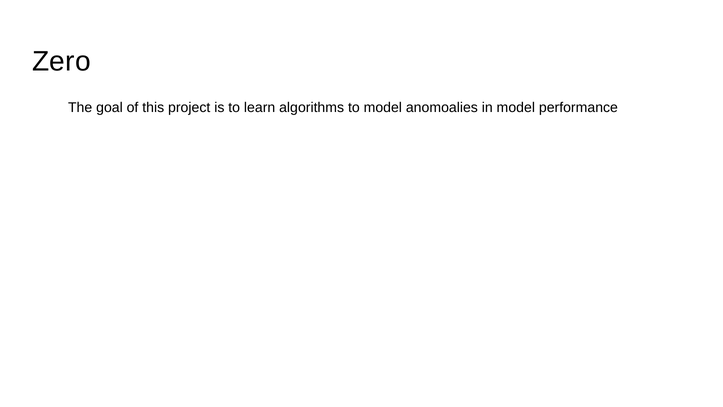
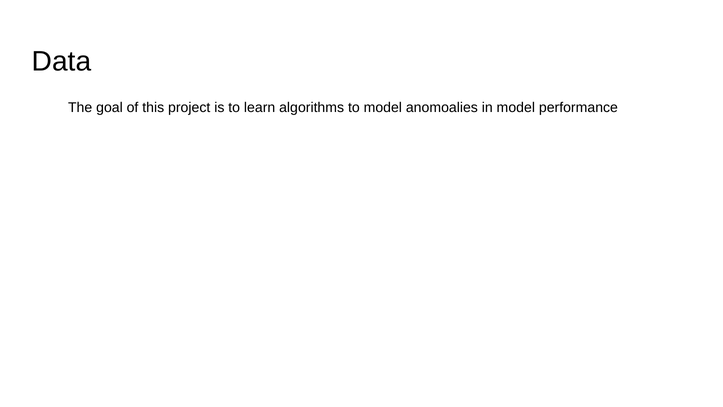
Zero: Zero -> Data (62, 61)
